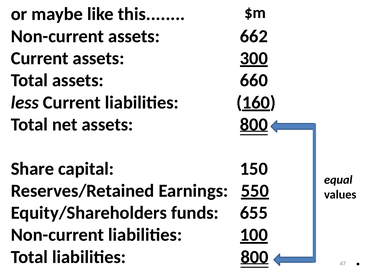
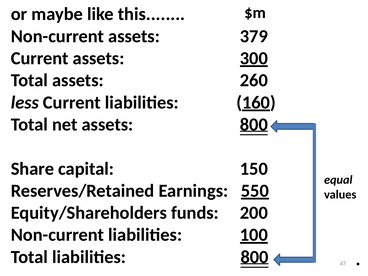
662: 662 -> 379 (254, 36)
660: 660 -> 260 (254, 80)
655: 655 -> 200 (254, 213)
